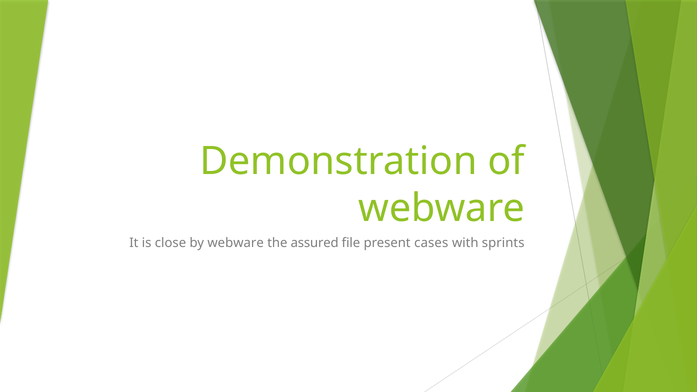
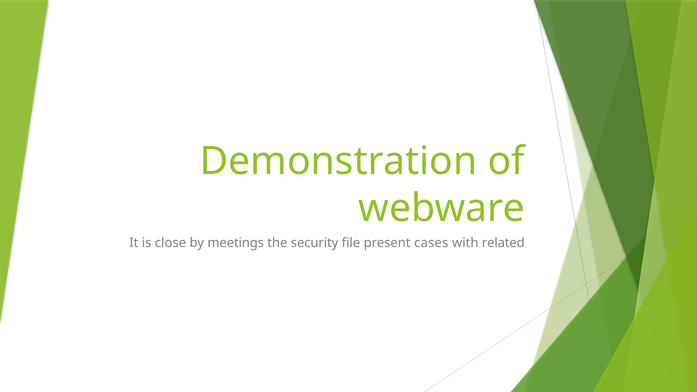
by webware: webware -> meetings (236, 243)
assured: assured -> security (315, 243)
sprints: sprints -> related (503, 243)
